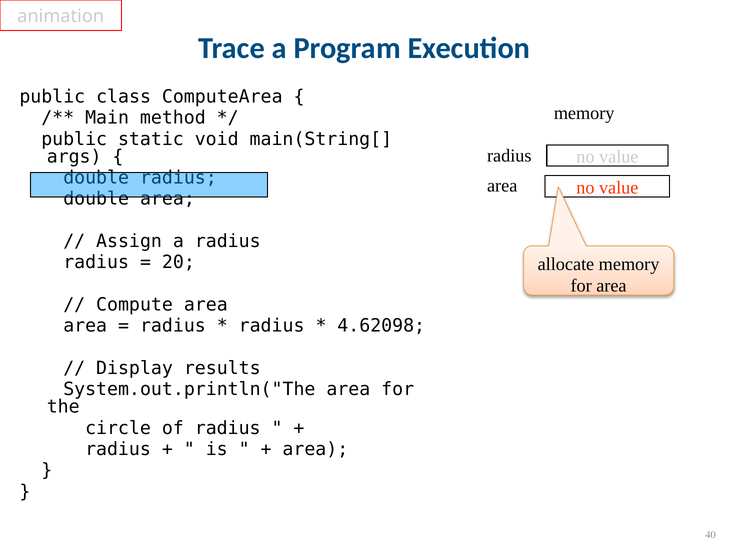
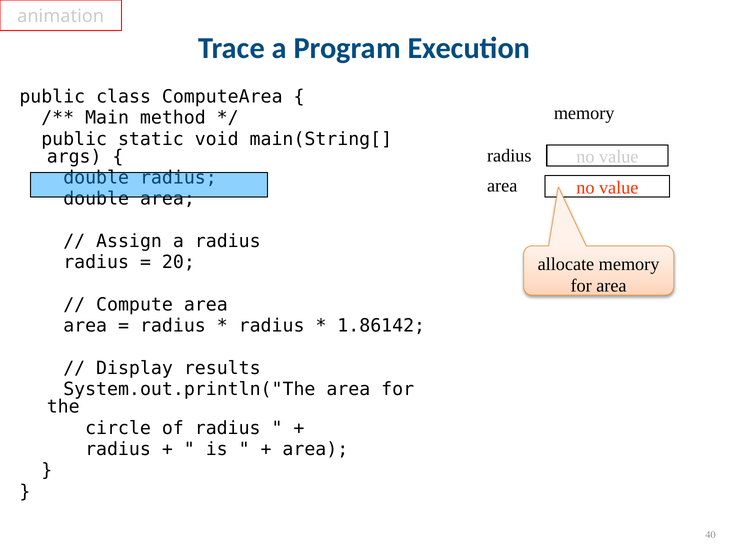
4.62098: 4.62098 -> 1.86142 (381, 326)
